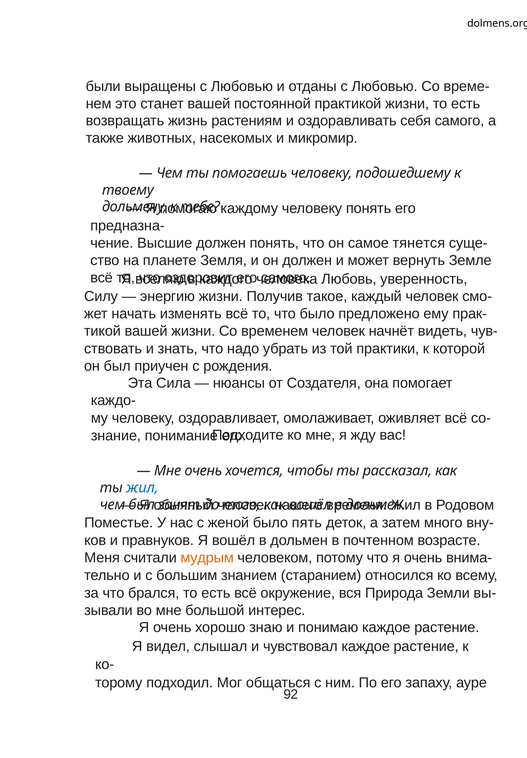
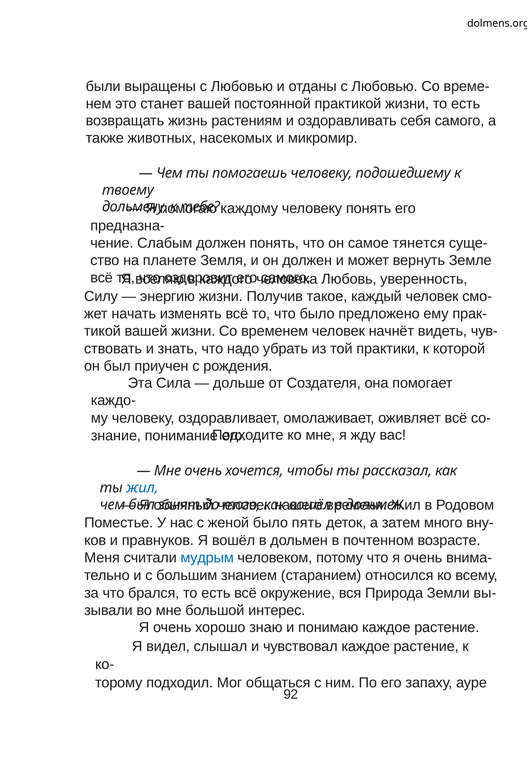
Высшие: Высшие -> Слабым (165, 243)
нюансы: нюансы -> дольше (239, 383)
мудрым colour: orange -> blue (207, 558)
